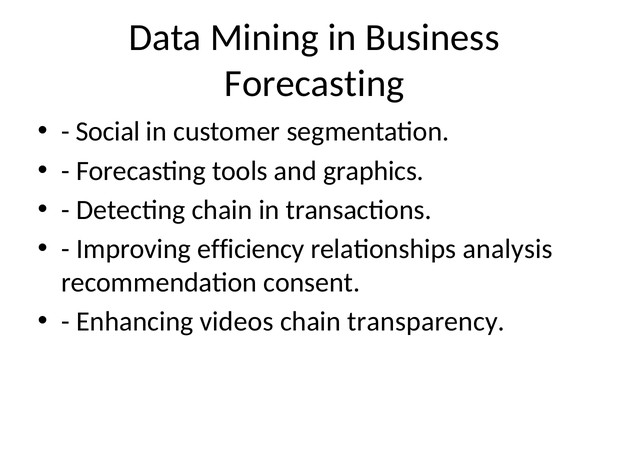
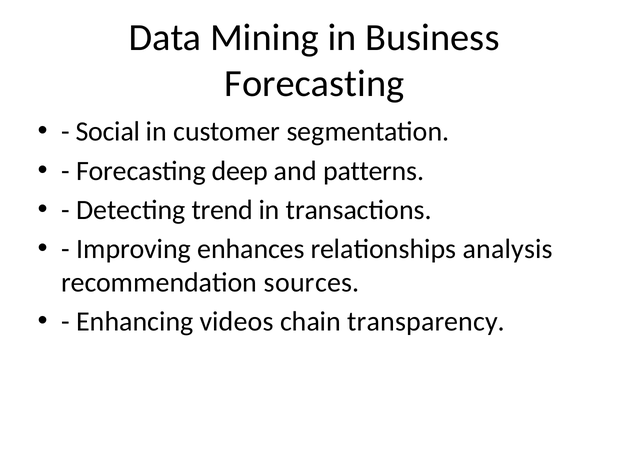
tools: tools -> deep (240, 171)
graphics: graphics -> patterns (374, 171)
Detecting chain: chain -> trend (222, 210)
efficiency: efficiency -> enhances (251, 249)
consent: consent -> sources (312, 283)
